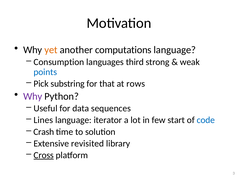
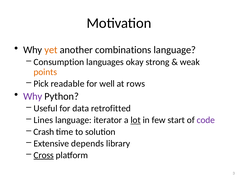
computations: computations -> combinations (123, 50)
third: third -> okay (135, 62)
points colour: blue -> orange (45, 72)
substring: substring -> readable (68, 83)
that: that -> well (107, 83)
sequences: sequences -> retrofitted (111, 108)
lot underline: none -> present (136, 120)
code colour: blue -> purple (206, 120)
revisited: revisited -> depends (88, 143)
